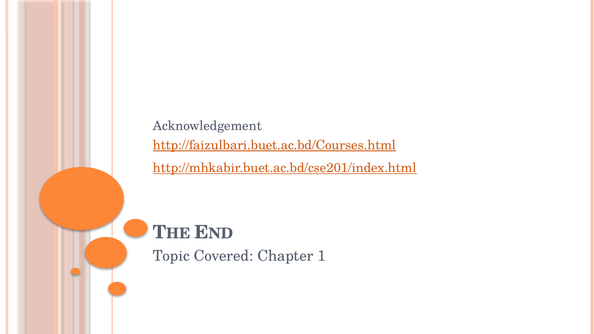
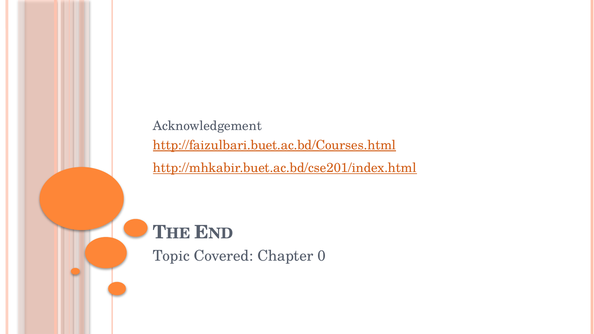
1: 1 -> 0 (322, 256)
